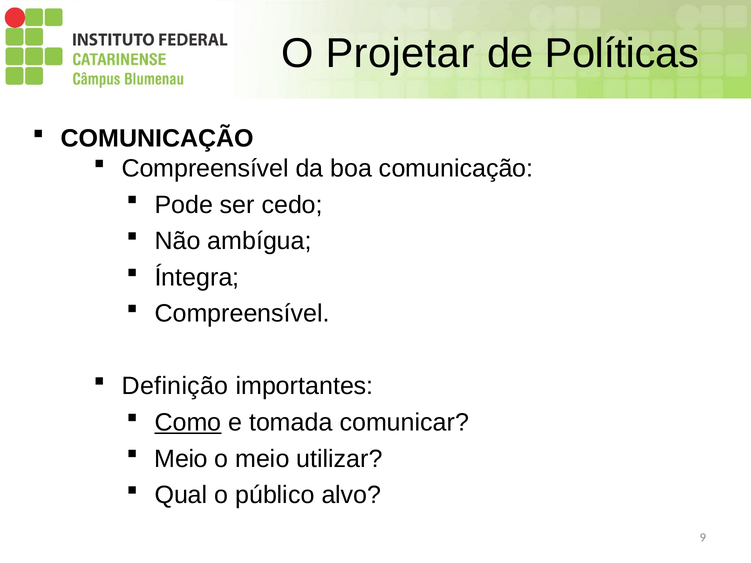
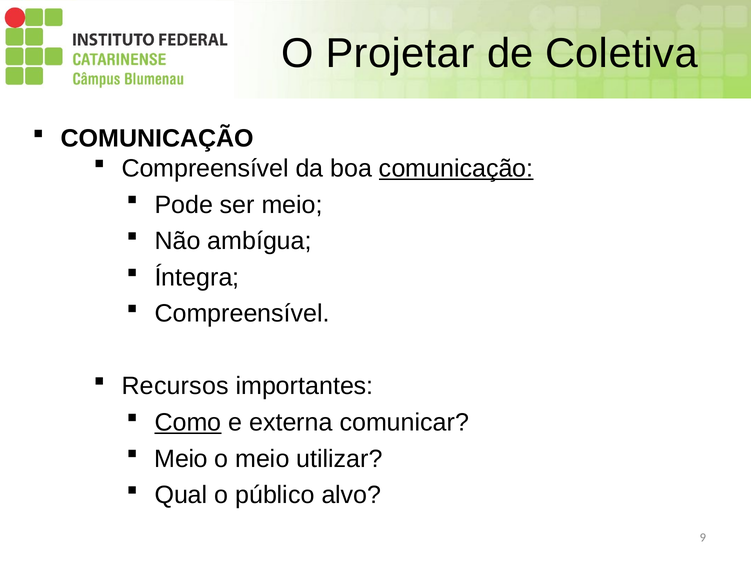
Políticas: Políticas -> Coletiva (621, 53)
comunicação underline: none -> present (456, 169)
ser cedo: cedo -> meio (292, 205)
Definição: Definição -> Recursos (175, 386)
tomada: tomada -> externa (291, 423)
